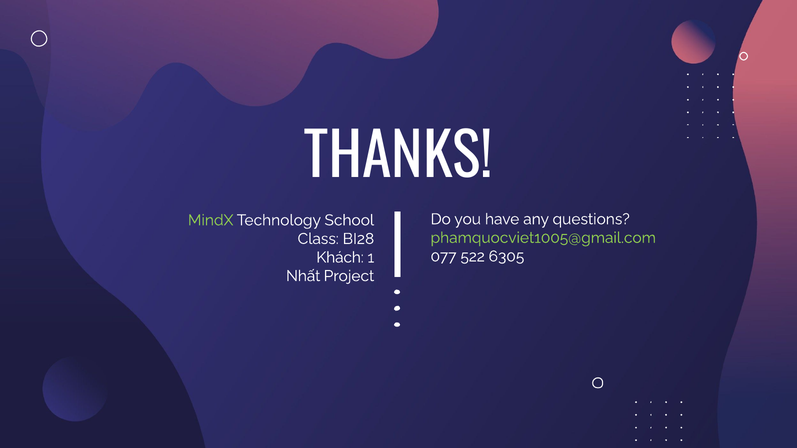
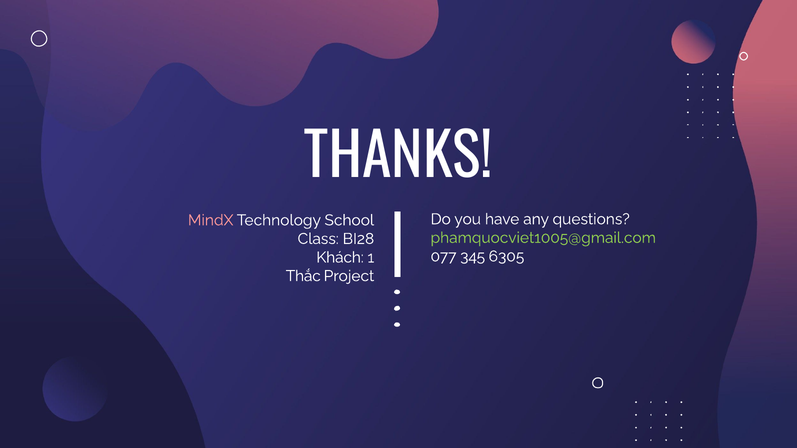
MindX colour: light green -> pink (211, 220)
522: 522 -> 345 (473, 257)
Nhất: Nhất -> Thắc (303, 276)
